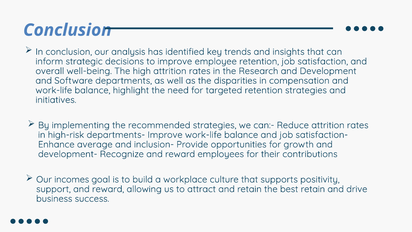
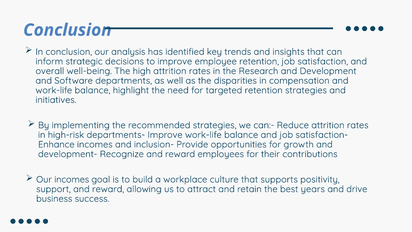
Enhance average: average -> incomes (95, 144)
best retain: retain -> years (313, 189)
